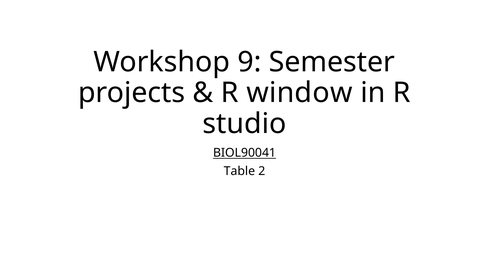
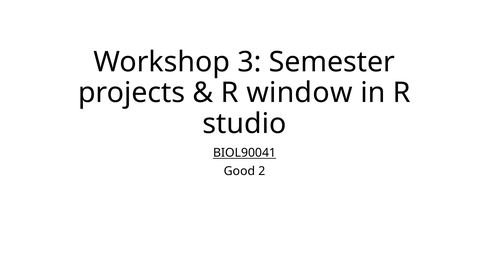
9: 9 -> 3 (249, 62)
Table: Table -> Good (239, 171)
